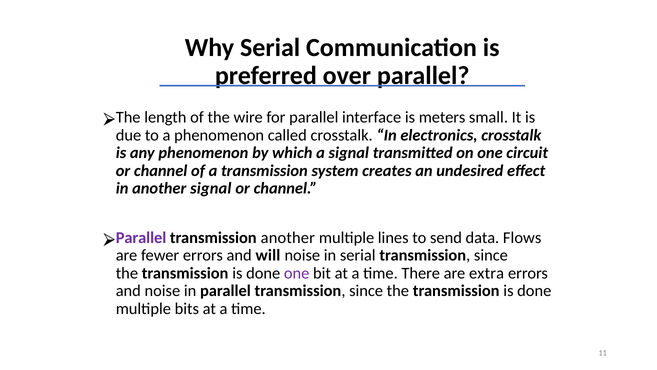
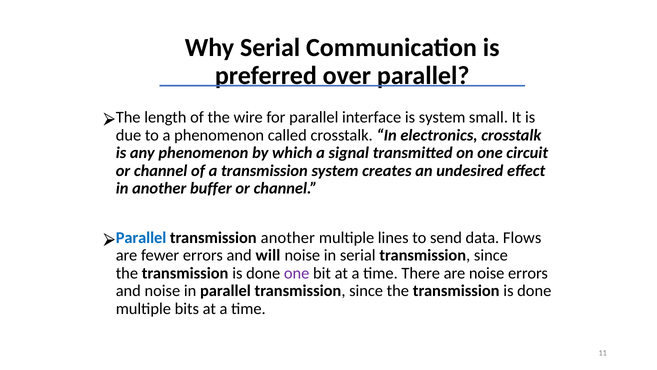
is meters: meters -> system (442, 117)
another signal: signal -> buffer (211, 188)
Parallel colour: purple -> blue (141, 237)
are extra: extra -> noise (487, 273)
